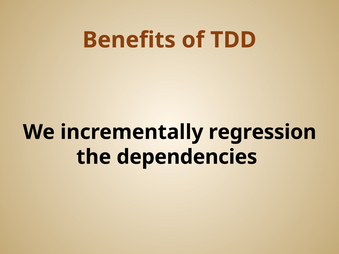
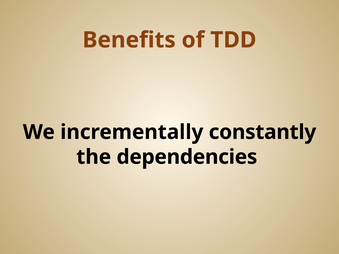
regression: regression -> constantly (262, 132)
